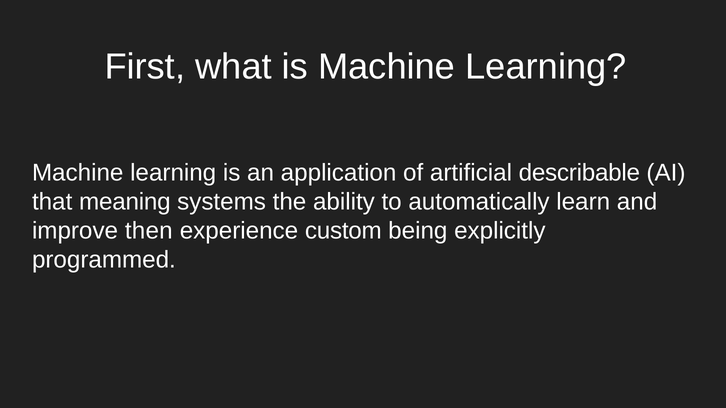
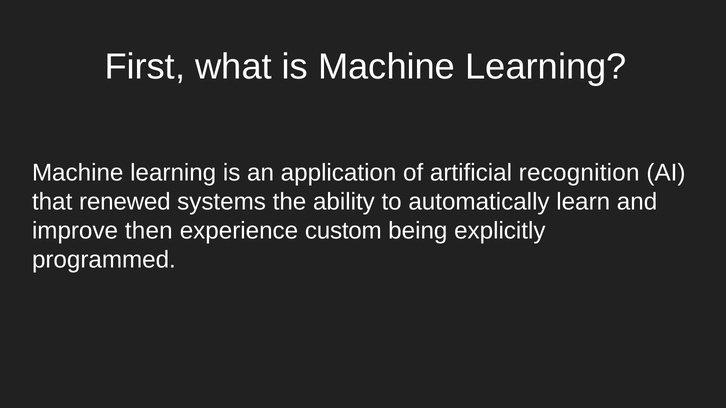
describable: describable -> recognition (579, 173)
meaning: meaning -> renewed (125, 202)
